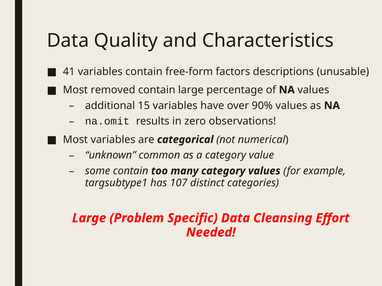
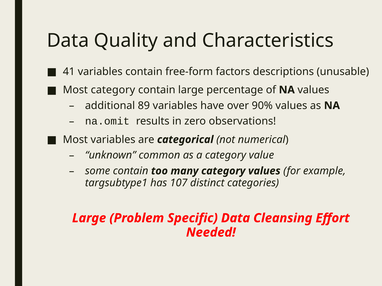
Most removed: removed -> category (113, 90)
15: 15 -> 89 (144, 106)
